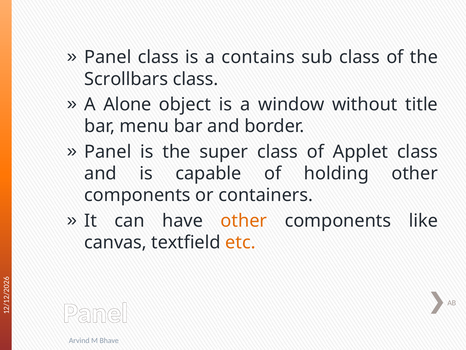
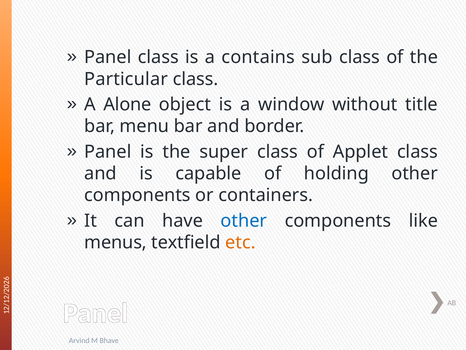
Scrollbars: Scrollbars -> Particular (126, 79)
other colour: orange -> blue (244, 220)
canvas: canvas -> menus (116, 242)
